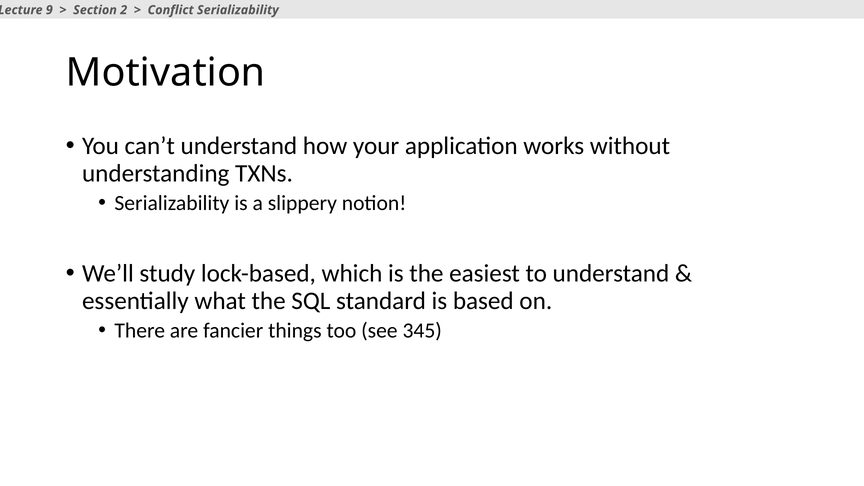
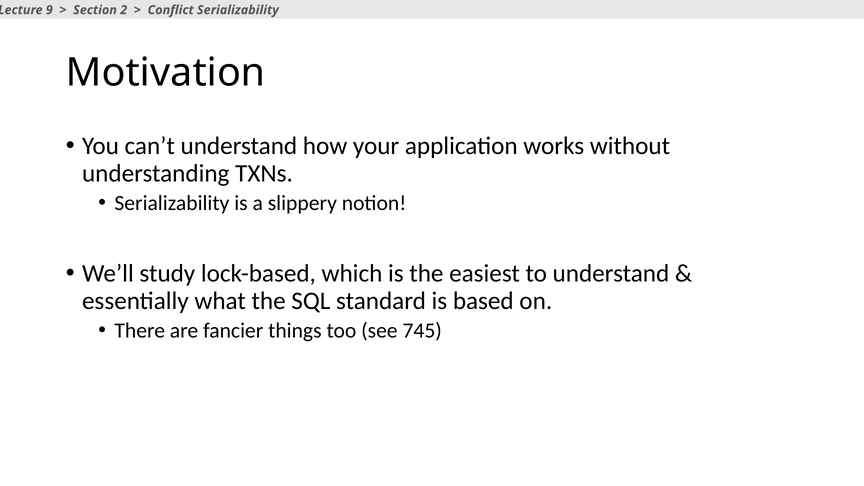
345: 345 -> 745 (422, 331)
